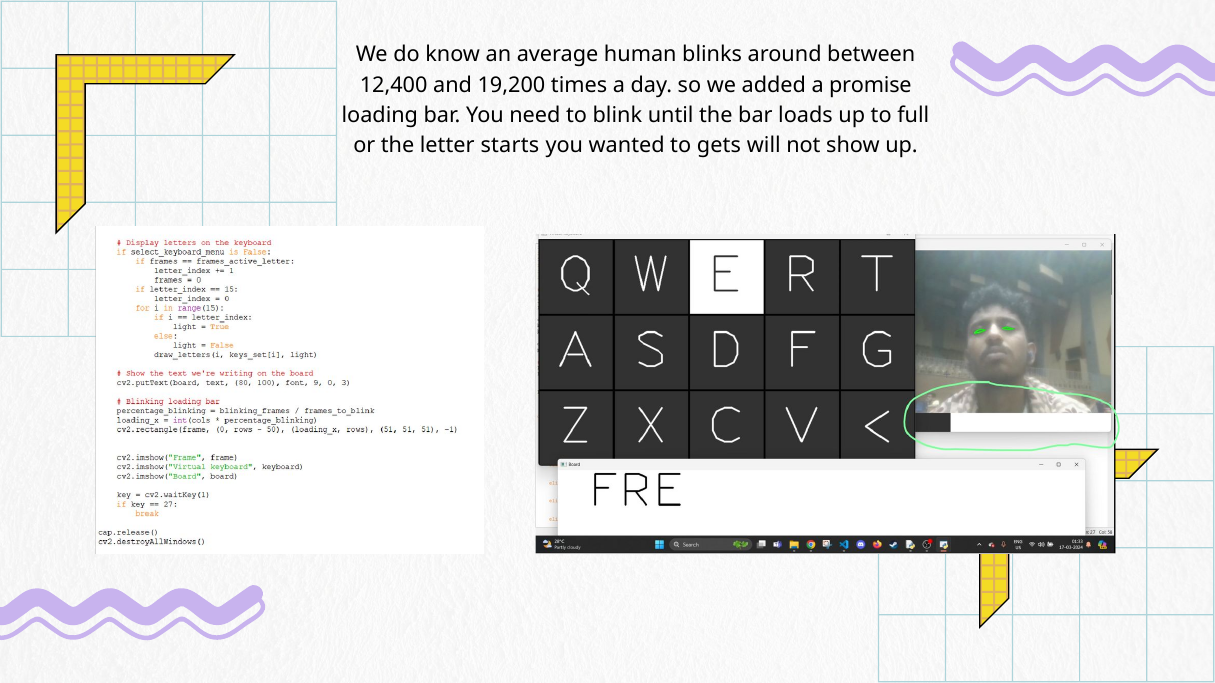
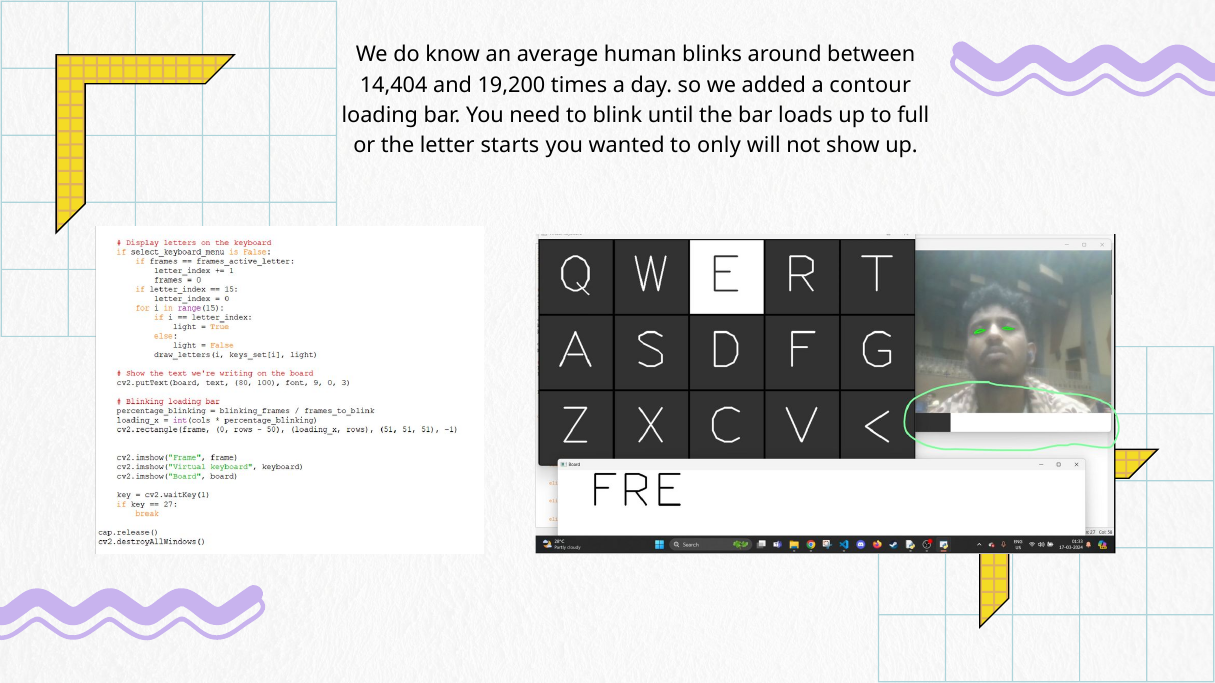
12,400: 12,400 -> 14,404 (394, 85)
promise: promise -> contour (870, 85)
gets: gets -> only (719, 146)
